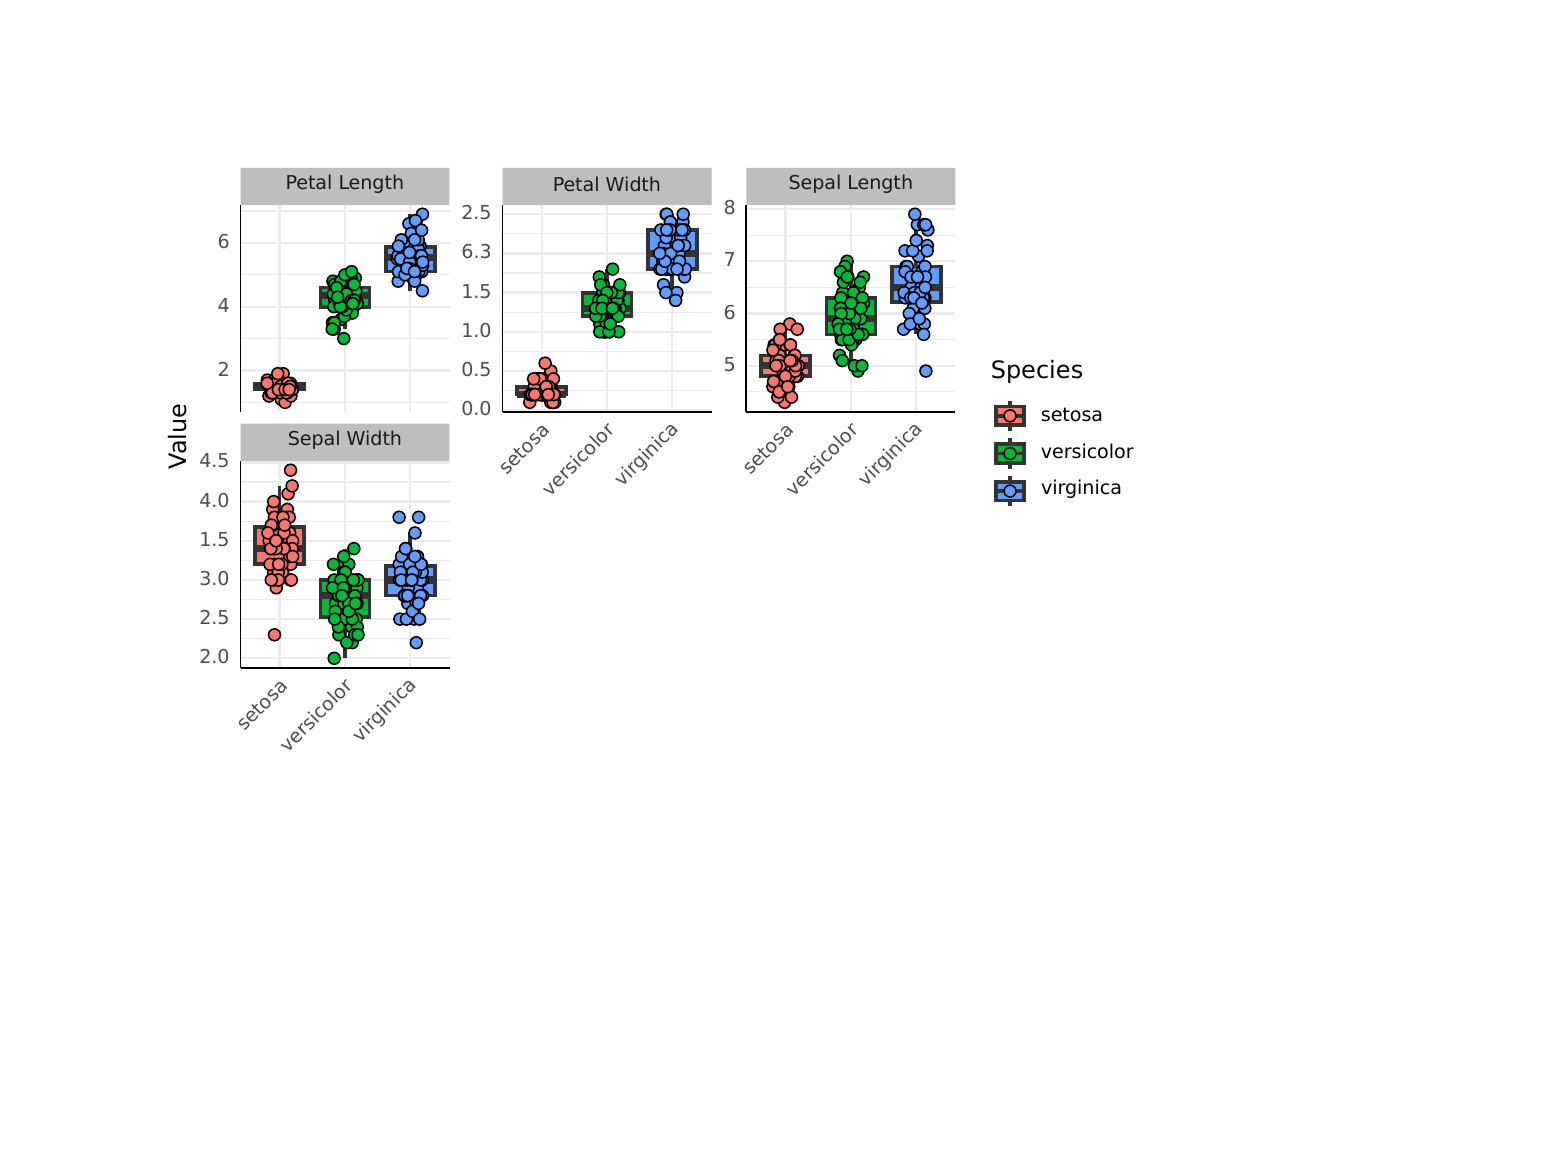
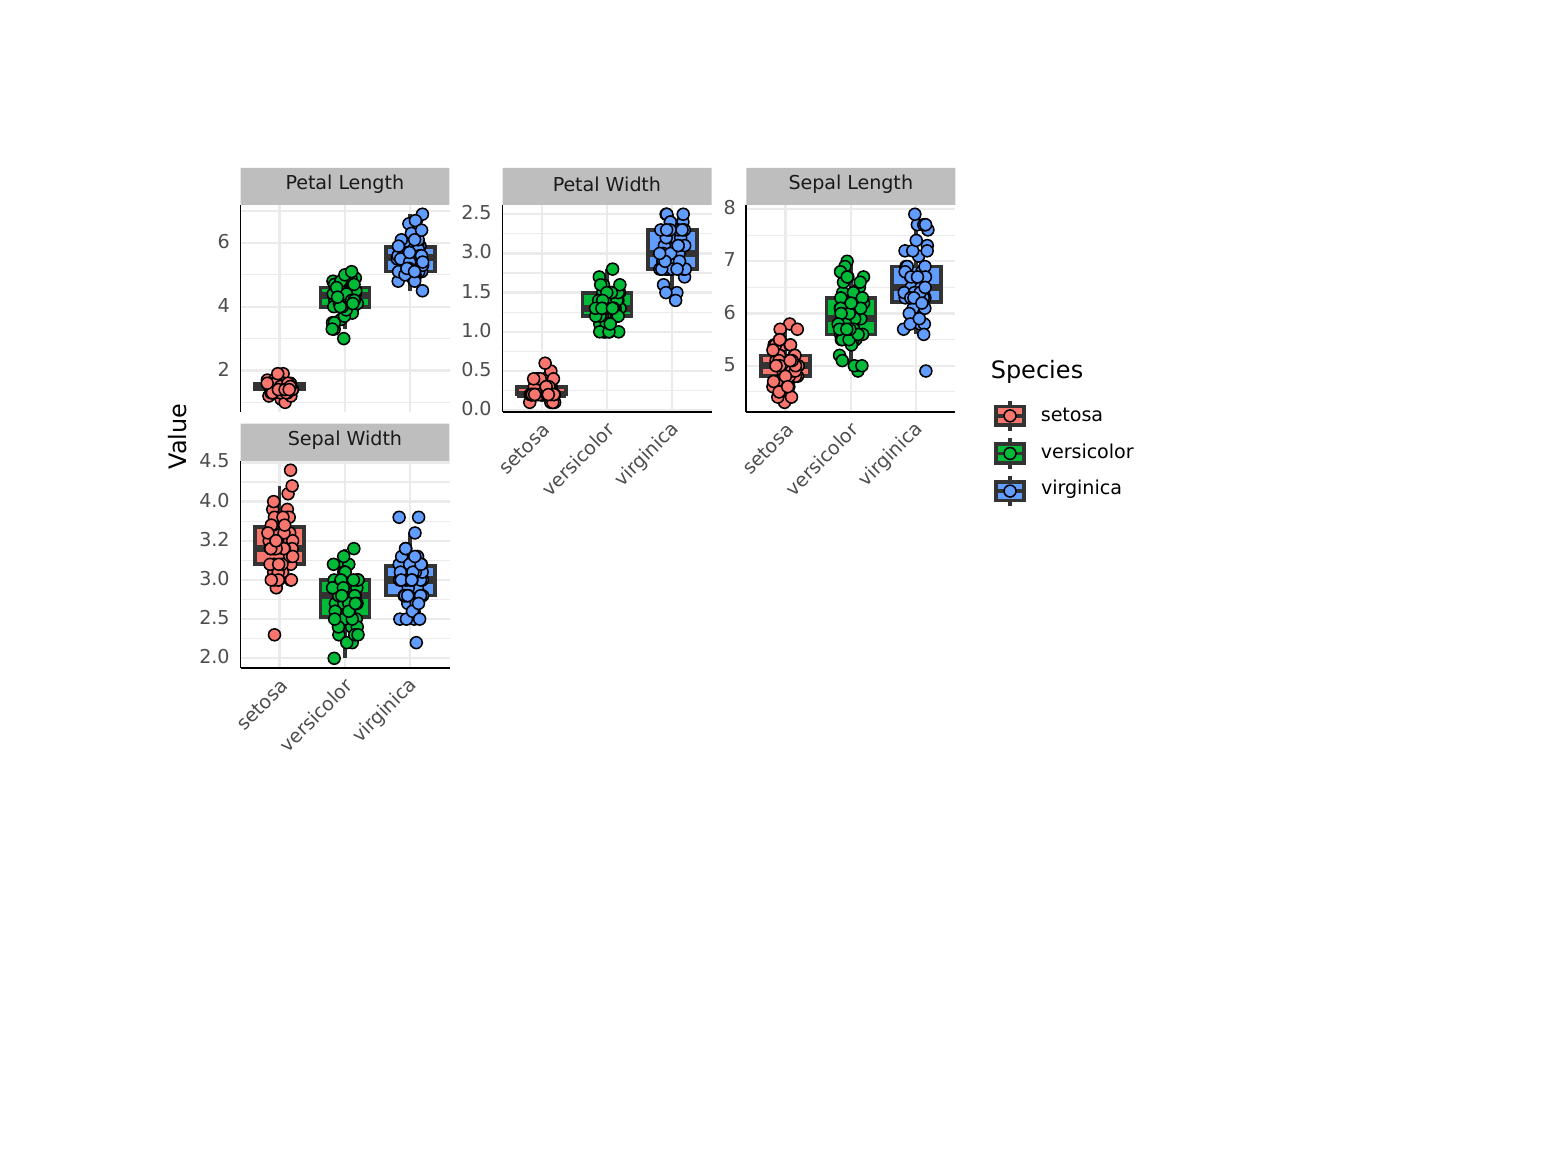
6.3: 6.3 -> 3.0 (477, 253)
1.5: 1.5 -> 3.2 (214, 540)
